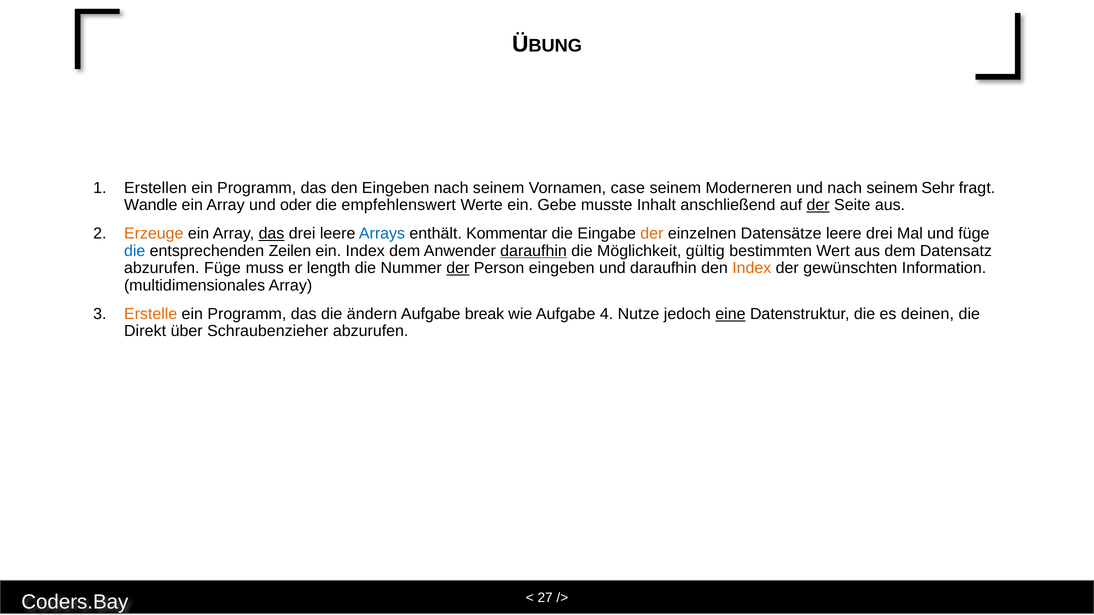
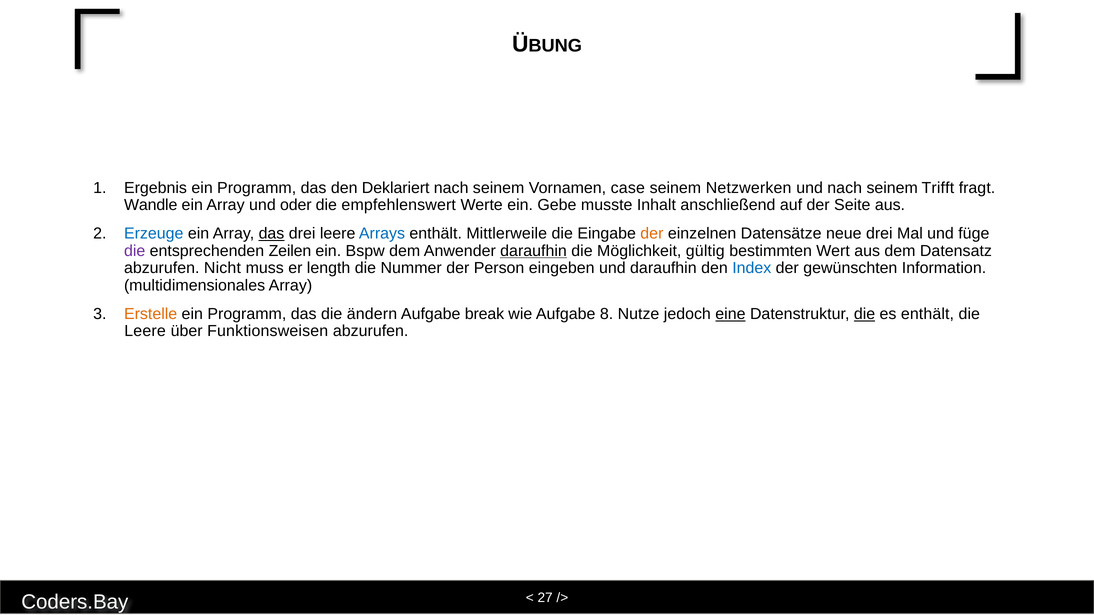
Erstellen: Erstellen -> Ergebnis (155, 188)
den Eingeben: Eingeben -> Deklariert (396, 188)
Moderneren: Moderneren -> Netzwerken (749, 188)
Sehr: Sehr -> Trifft (938, 188)
der underline: present -> none (818, 205)
Erzeuge colour: orange -> blue (154, 234)
Kommentar: Kommentar -> Mittlerweile (507, 234)
Datensätze leere: leere -> neue (844, 234)
die colour: blue -> purple (135, 251)
ein Index: Index -> Bspw (365, 251)
abzurufen Füge: Füge -> Nicht (222, 268)
der underline: present -> none (458, 268)
Index colour: orange -> blue (752, 268)
4: 4 -> 8 (607, 314)
die underline: none -> present (865, 314)
es deinen: deinen -> enthält (927, 314)
Direkt: Direkt -> Leere (145, 331)
Schraubenzieher: Schraubenzieher -> Funktionsweisen (268, 331)
